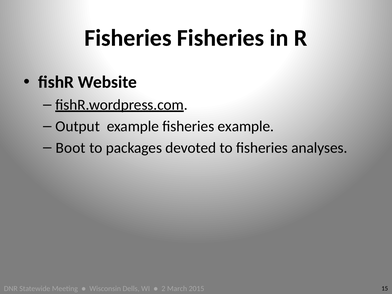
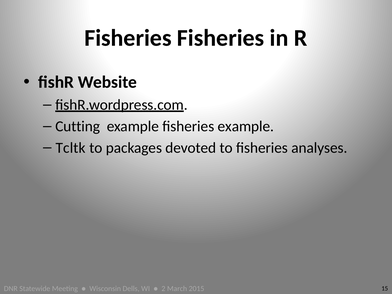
Output: Output -> Cutting (78, 126)
Boot: Boot -> Tcltk (71, 148)
